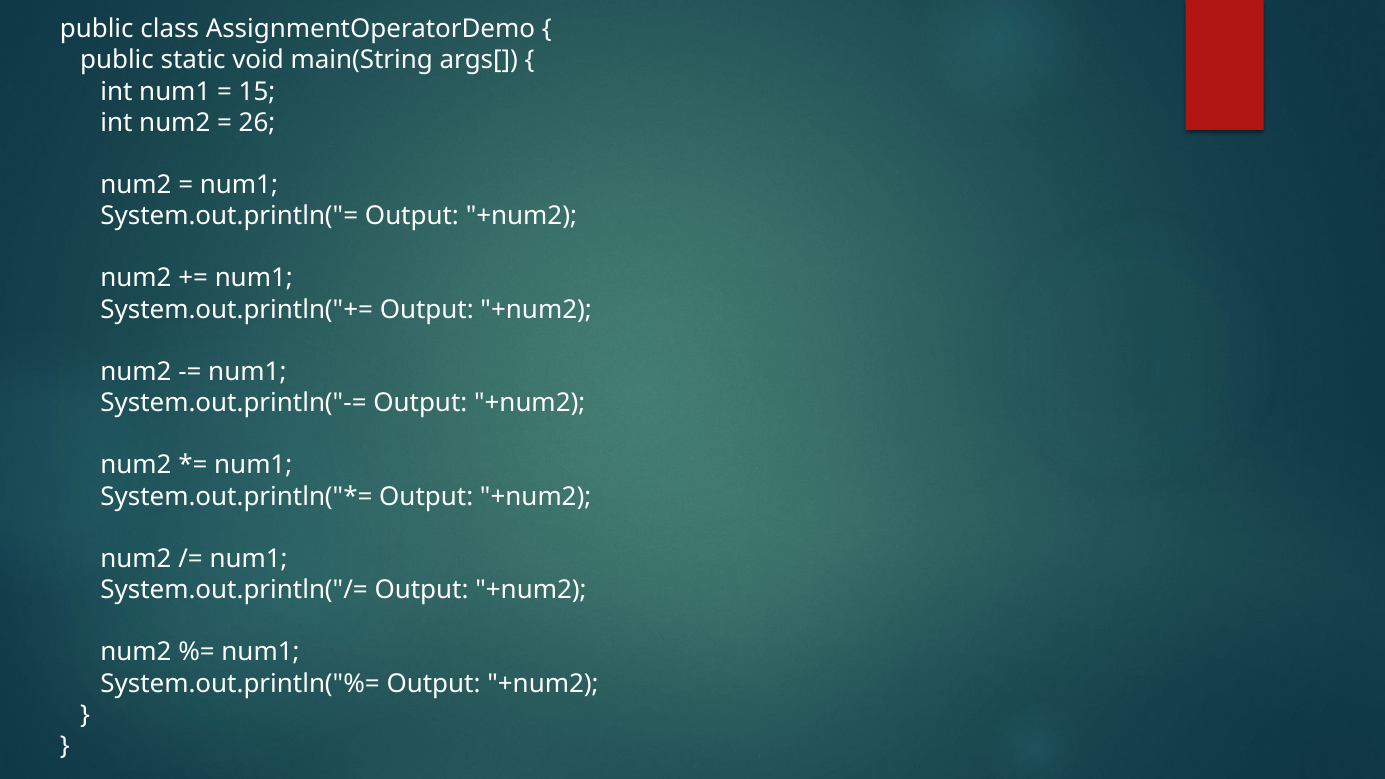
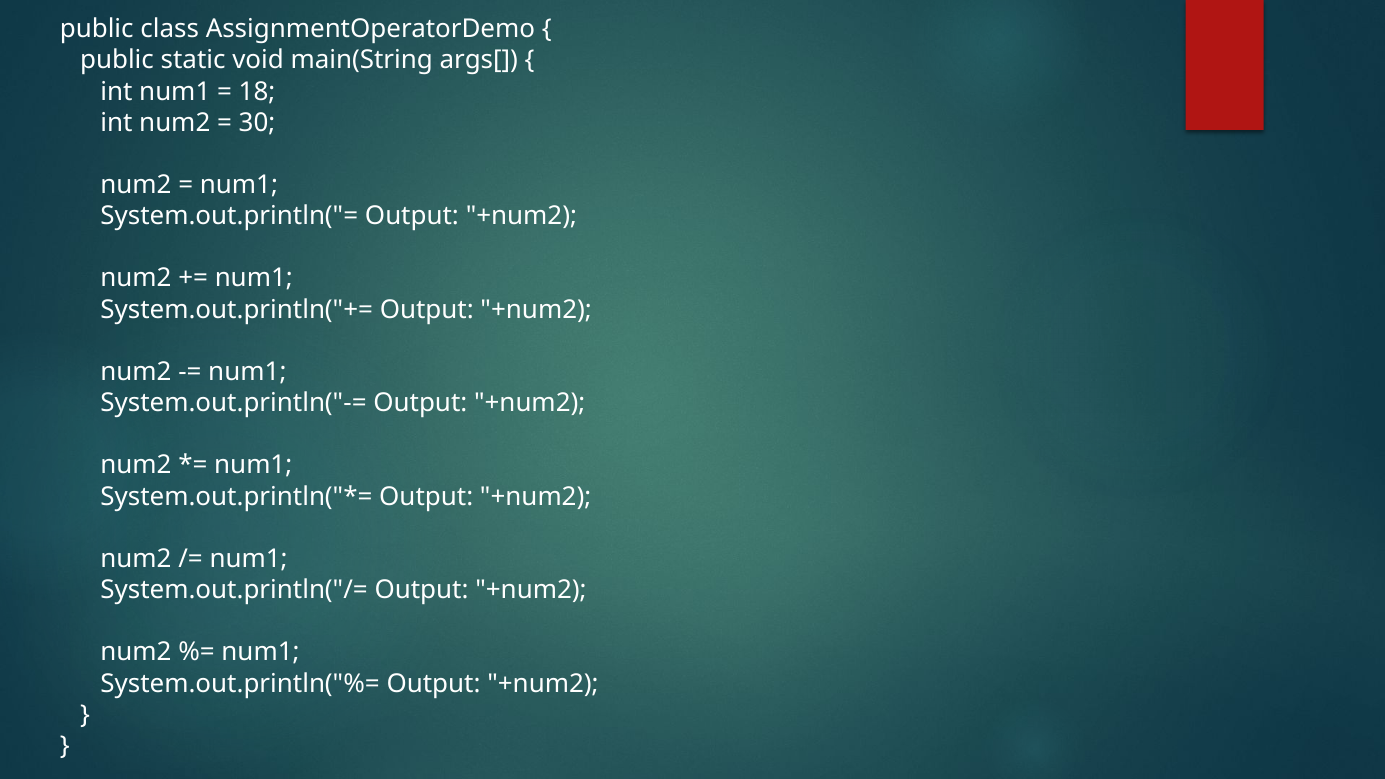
15: 15 -> 18 (257, 91)
26: 26 -> 30 (257, 123)
